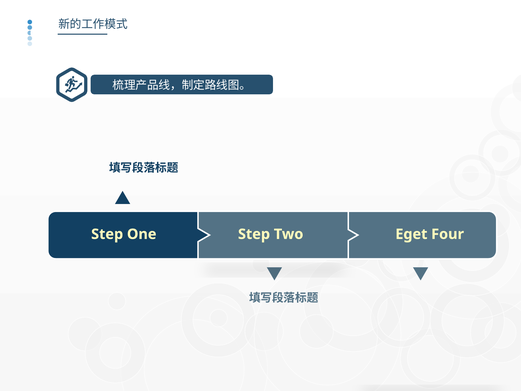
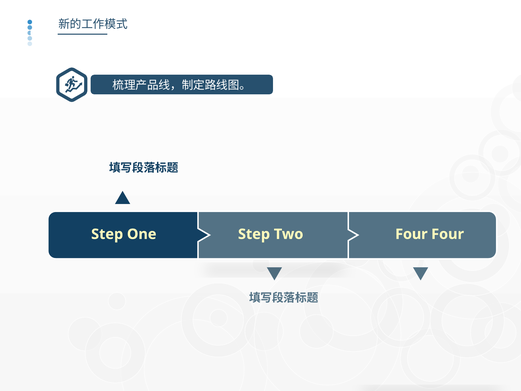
Eget: Eget -> Four (411, 234)
